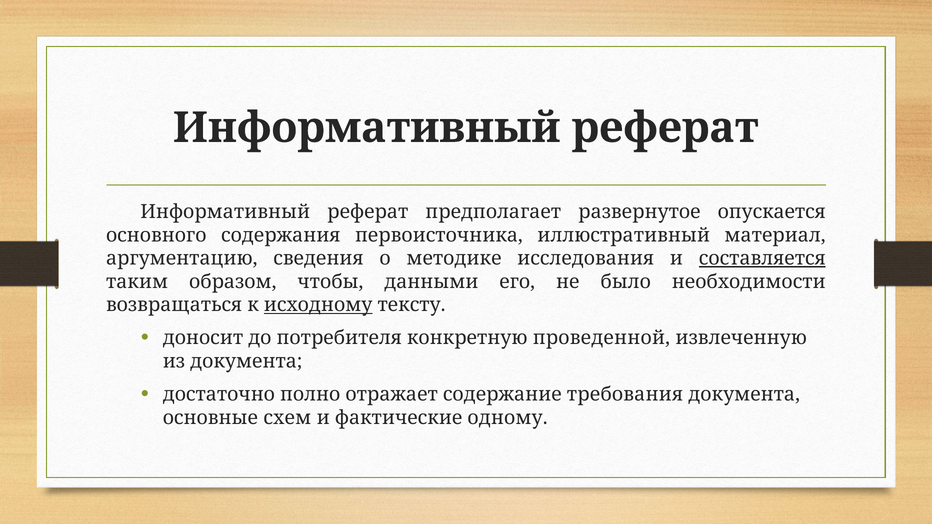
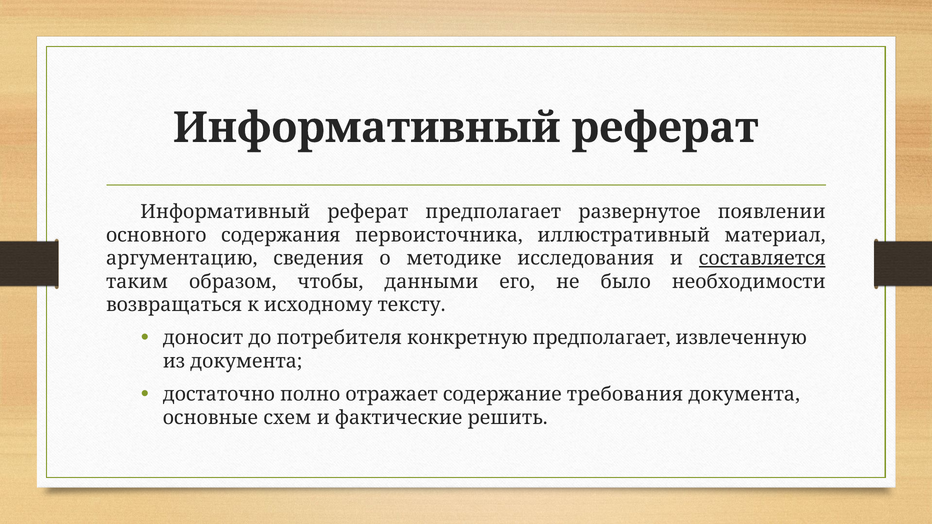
опускается: опускается -> появлении (772, 212)
исходному underline: present -> none (318, 305)
конкретную проведенной: проведенной -> предполагает (602, 338)
одному: одному -> решить (508, 418)
